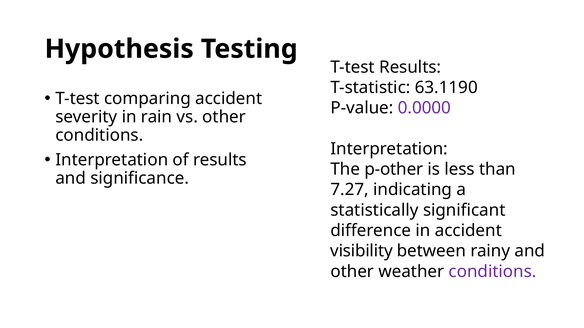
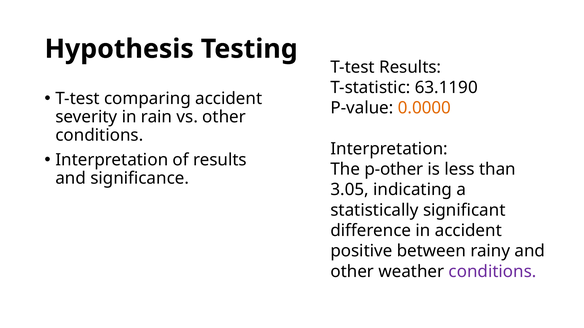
0.0000 colour: purple -> orange (424, 108)
7.27: 7.27 -> 3.05 (350, 190)
visibility: visibility -> positive (361, 251)
